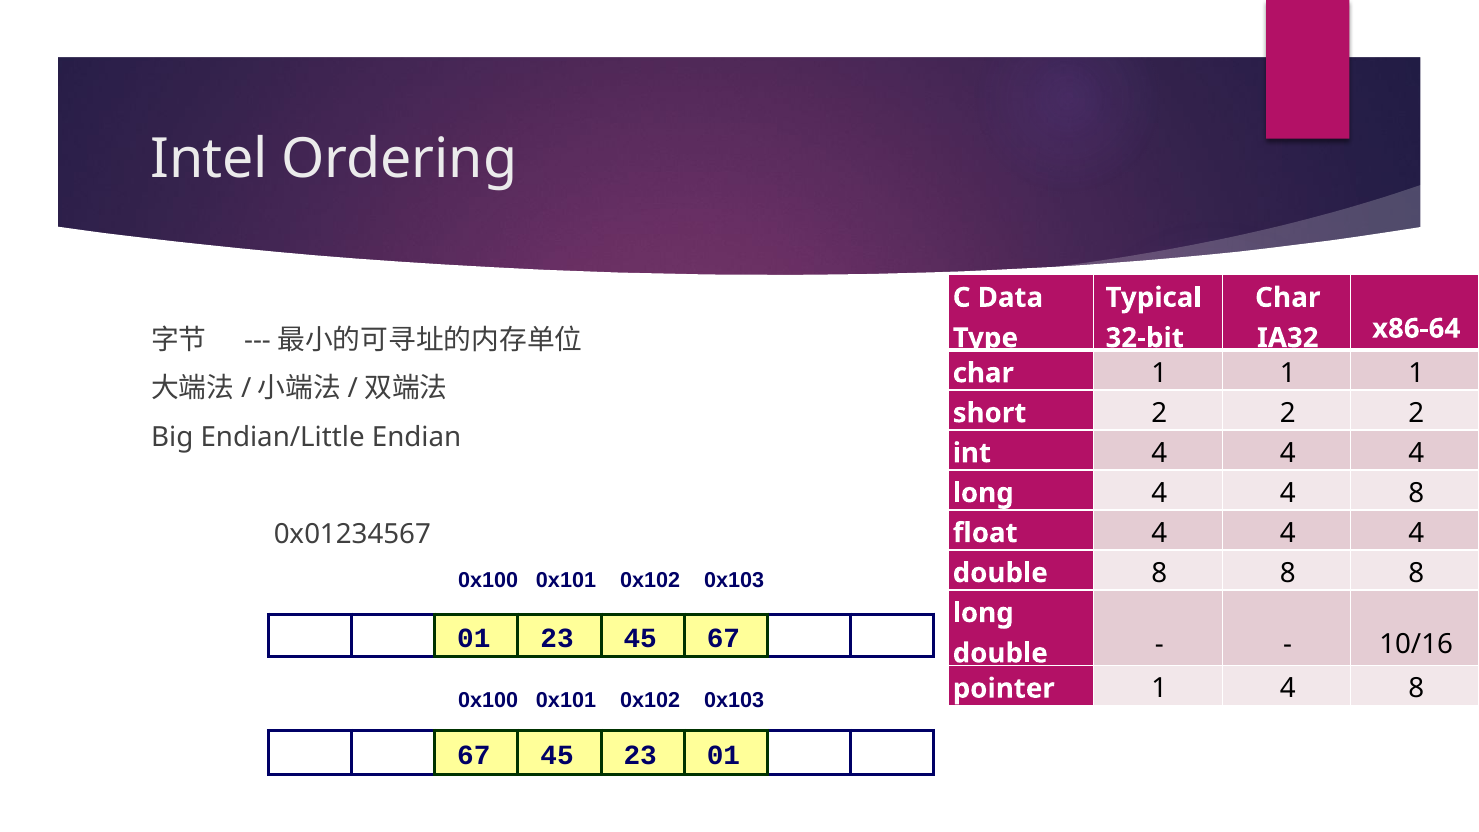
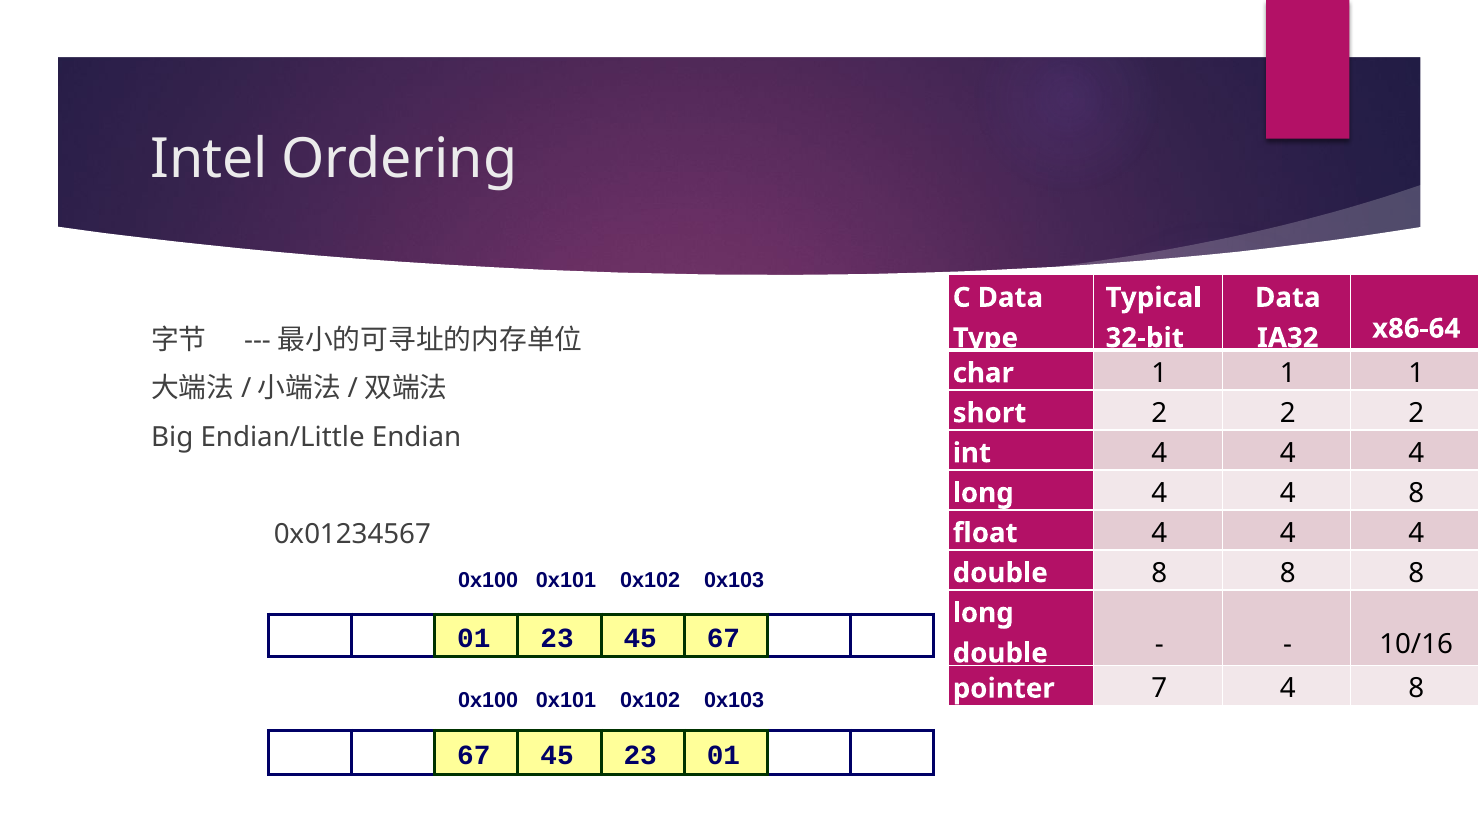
Char: Char -> Data (1288, 298)
pointer 1: 1 -> 7 (1159, 688)
